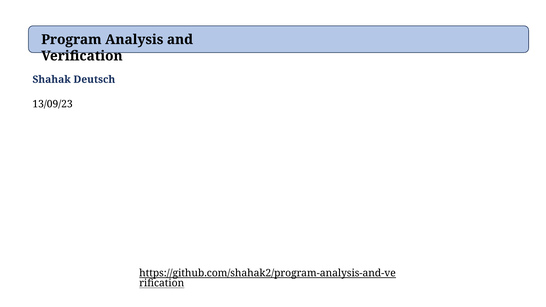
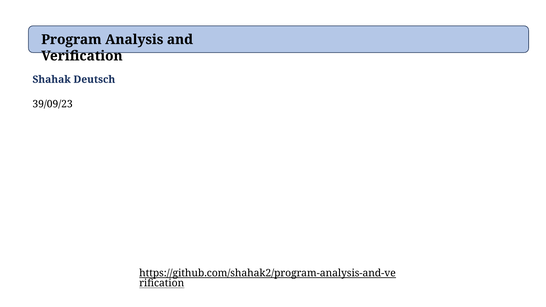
13/09/23: 13/09/23 -> 39/09/23 (53, 104)
